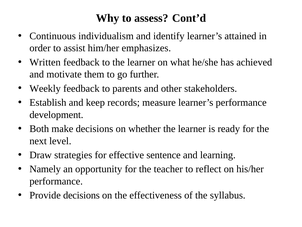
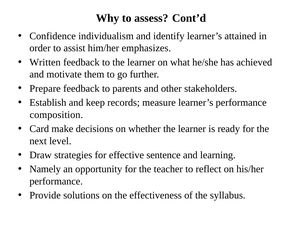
Continuous: Continuous -> Confidence (53, 36)
Weekly: Weekly -> Prepare (45, 88)
development: development -> composition (56, 114)
Both: Both -> Card (39, 129)
Provide decisions: decisions -> solutions (81, 195)
